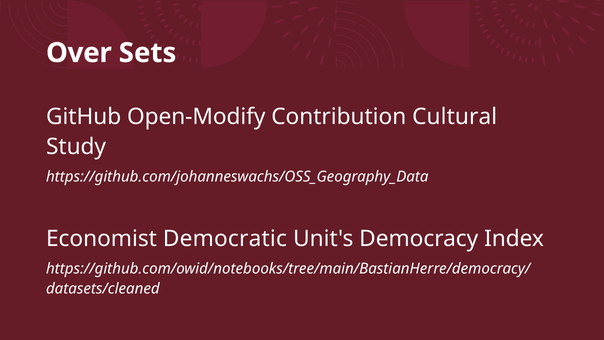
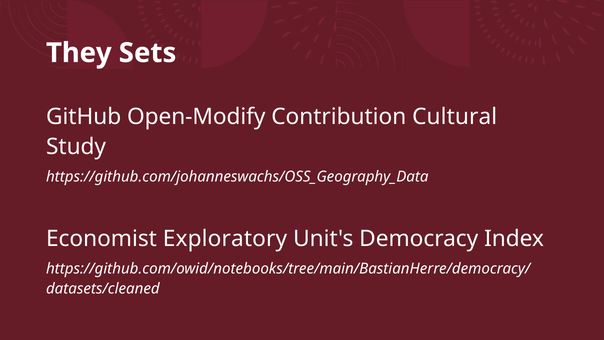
Over: Over -> They (79, 53)
Democratic: Democratic -> Exploratory (225, 239)
